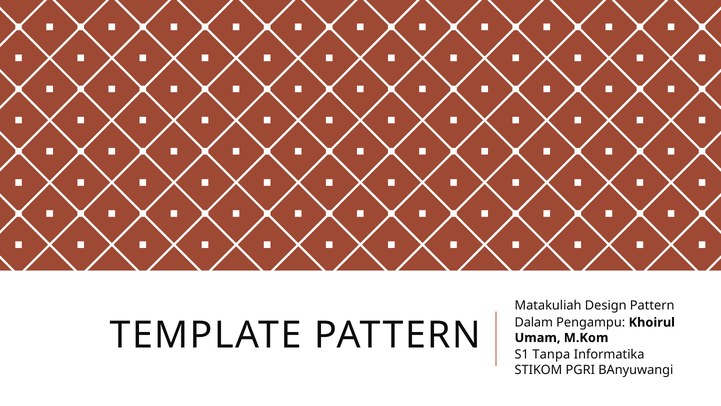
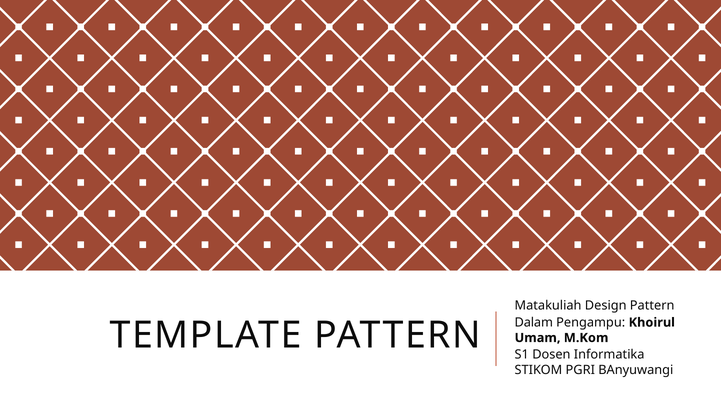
Tanpa: Tanpa -> Dosen (551, 354)
